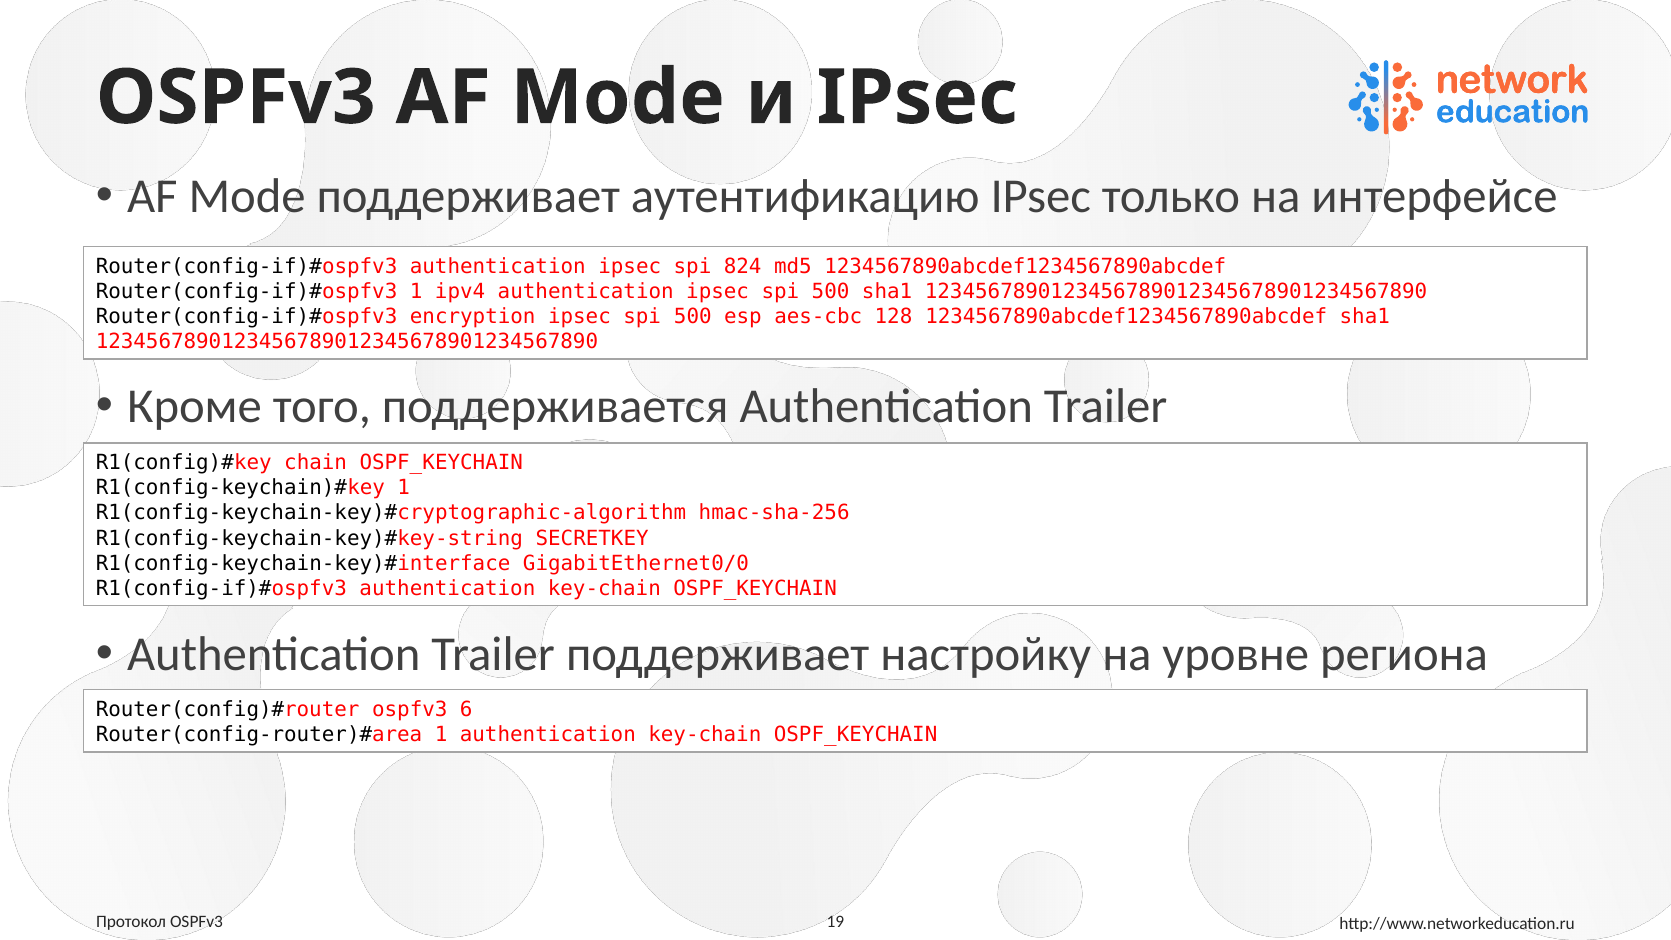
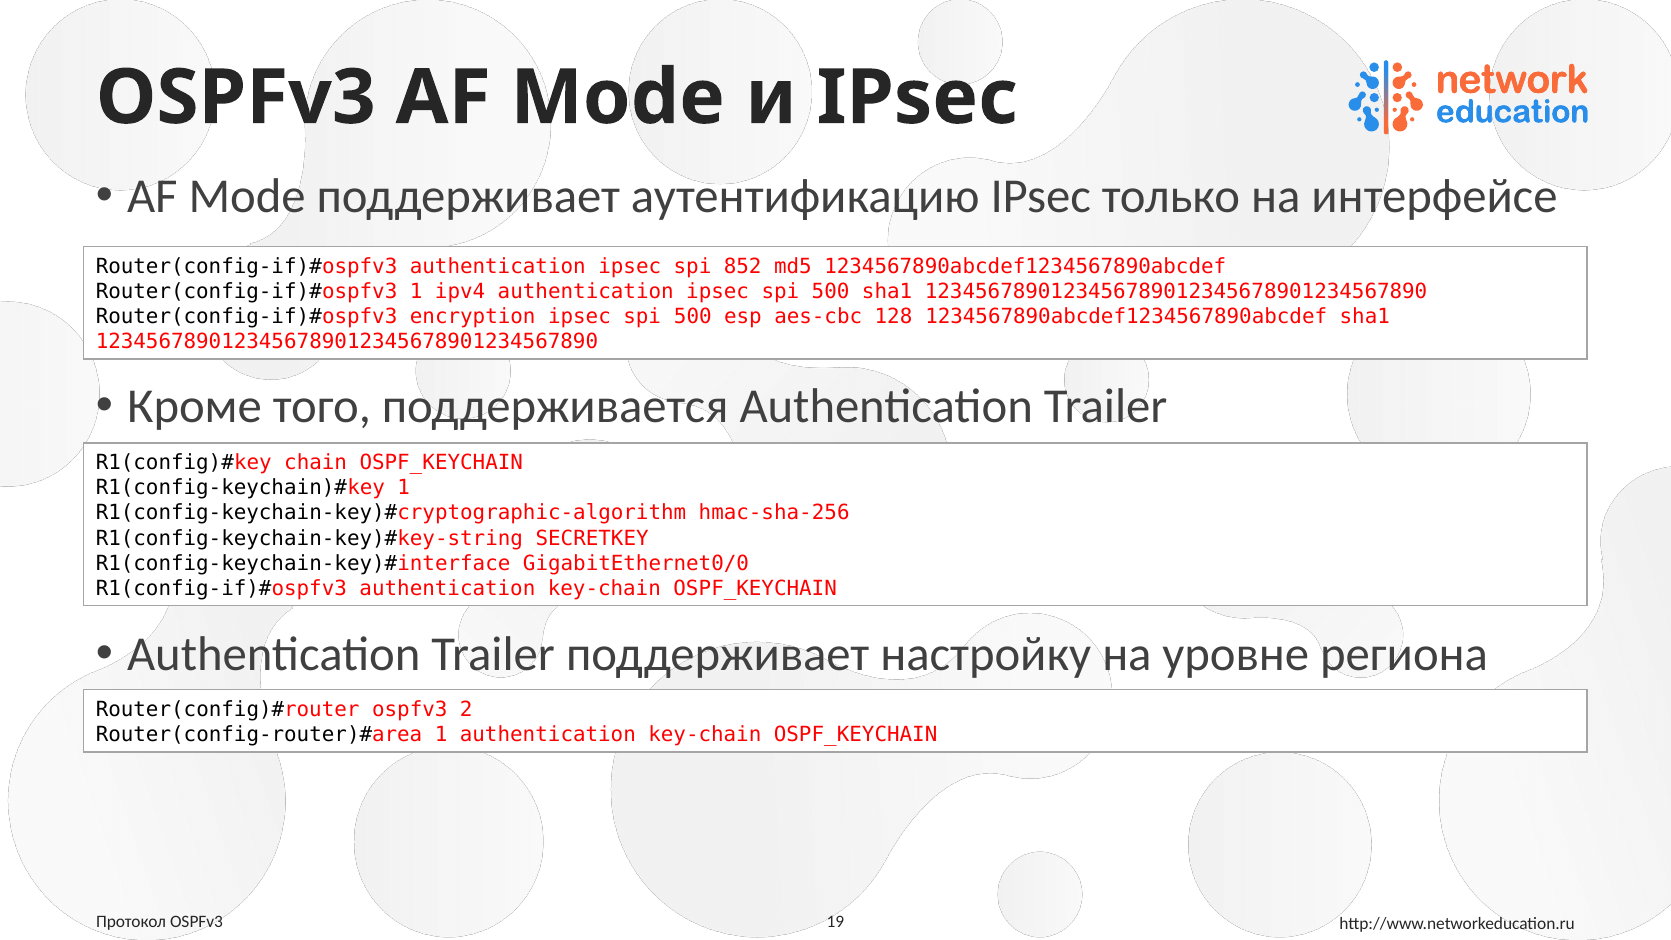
824: 824 -> 852 (743, 267)
6: 6 -> 2 (466, 710)
